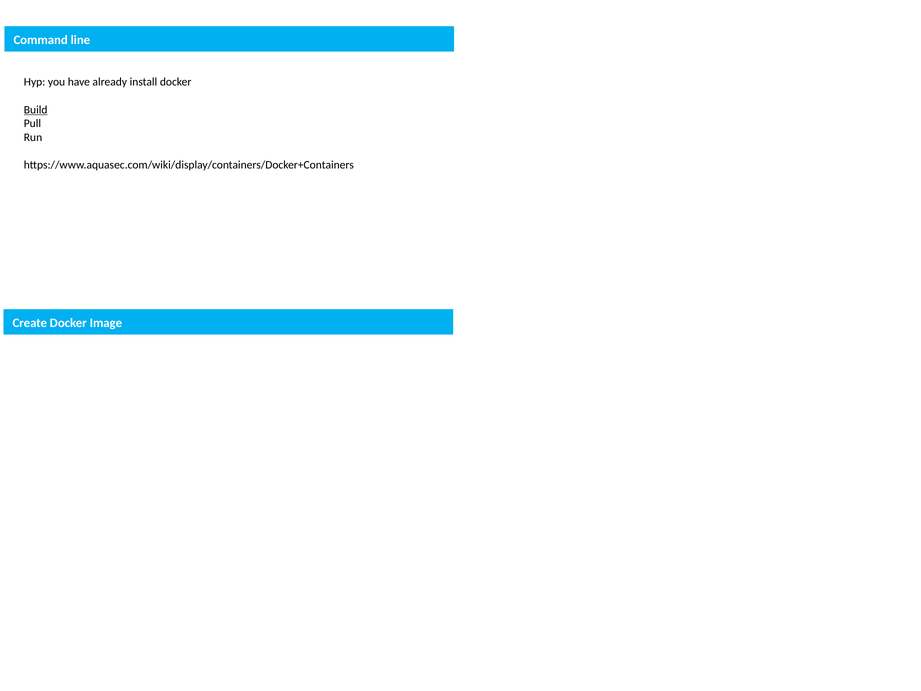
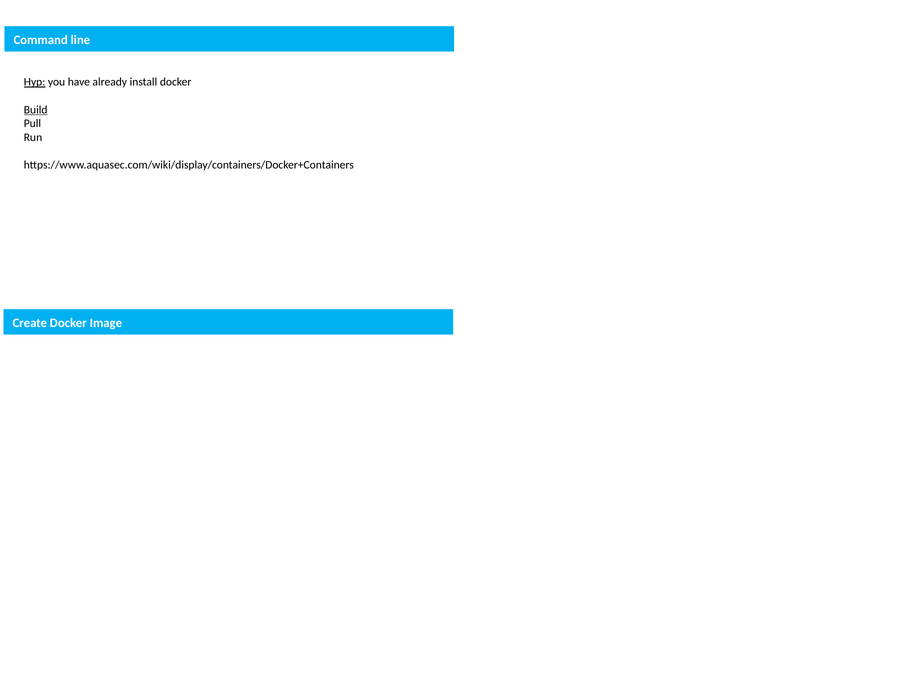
Hyp underline: none -> present (35, 82)
